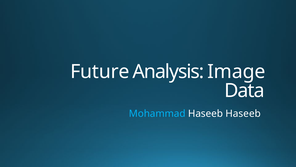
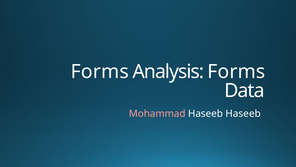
Future: Future -> Forms (100, 71)
Analysis Image: Image -> Forms (236, 71)
Mohammad colour: light blue -> pink (157, 113)
